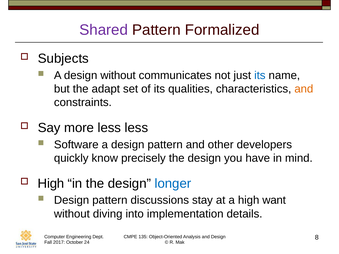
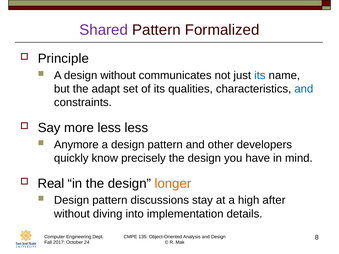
Subjects: Subjects -> Principle (63, 59)
and colour: orange -> blue (304, 89)
Software: Software -> Anymore (76, 145)
High: High -> Real (51, 184)
longer colour: blue -> orange (173, 184)
want: want -> after (274, 200)
